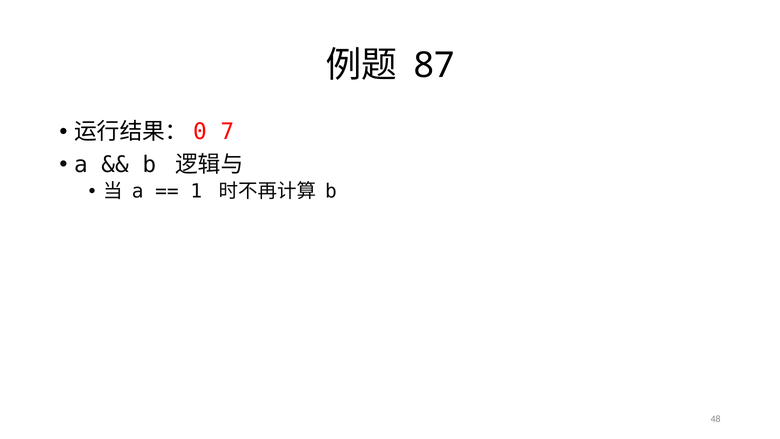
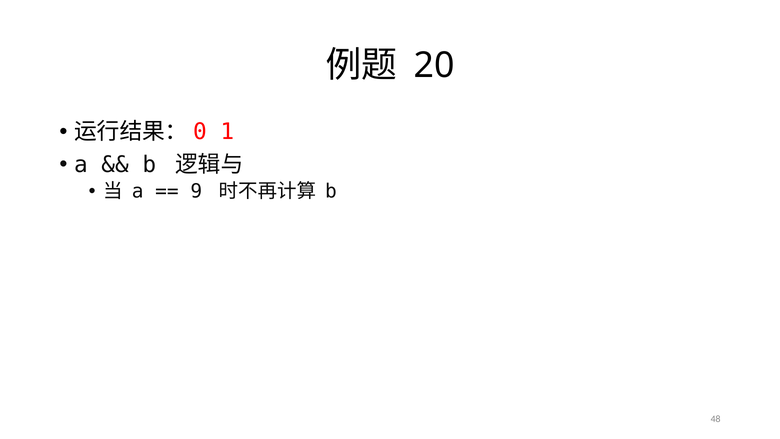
87: 87 -> 20 (434, 66)
7: 7 -> 1 (227, 132)
1: 1 -> 9 (196, 191)
